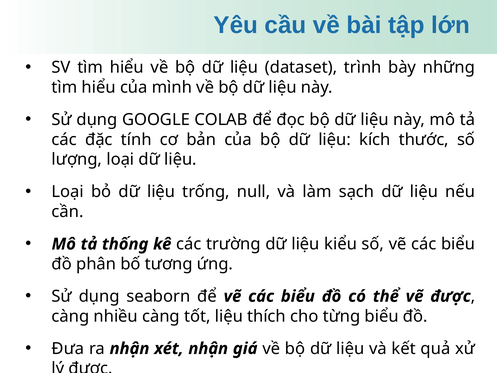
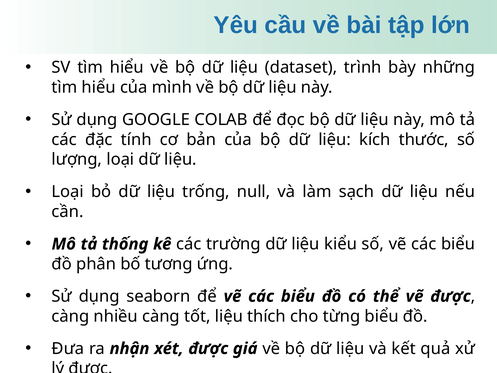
xét nhận: nhận -> được (208, 348)
